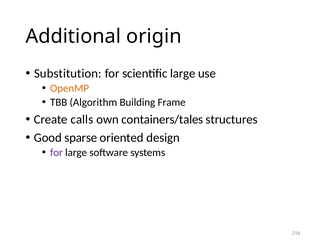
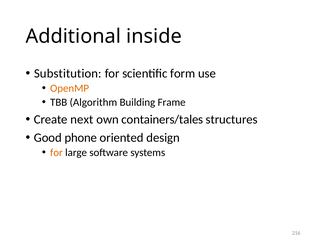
origin: origin -> inside (154, 37)
scientific large: large -> form (183, 73)
calls: calls -> next (82, 120)
sparse: sparse -> phone (81, 138)
for colour: purple -> orange (56, 153)
